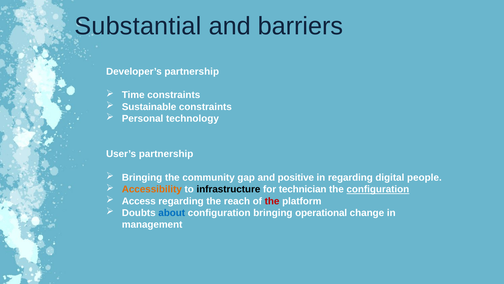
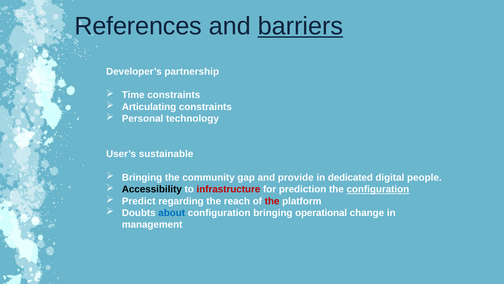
Substantial: Substantial -> References (138, 26)
barriers underline: none -> present (300, 26)
Sustainable: Sustainable -> Articulating (149, 107)
User’s partnership: partnership -> sustainable (166, 154)
positive: positive -> provide (296, 177)
in regarding: regarding -> dedicated (350, 177)
Accessibility colour: orange -> black (152, 189)
infrastructure colour: black -> red (228, 189)
technician: technician -> prediction (303, 189)
Access: Access -> Predict (139, 201)
